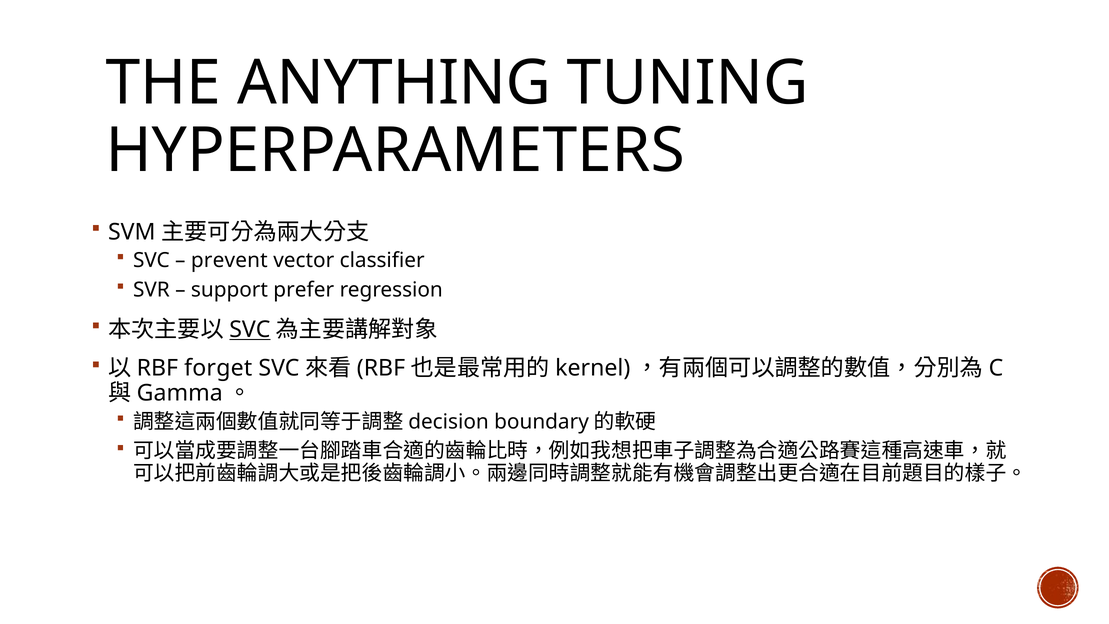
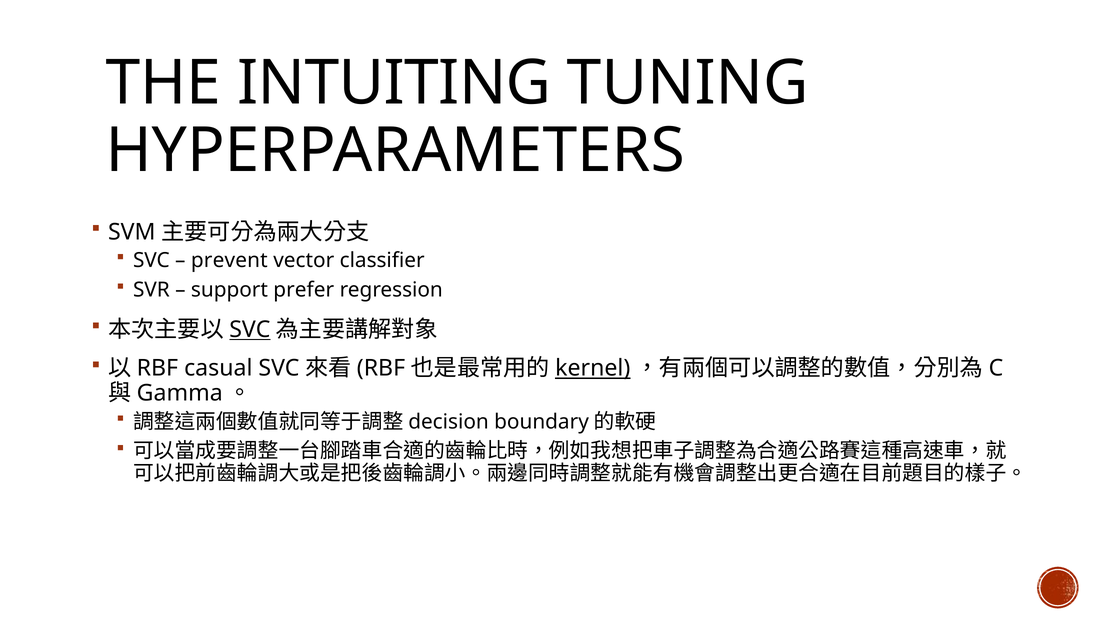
ANYTHING: ANYTHING -> INTUITING (394, 83)
forget: forget -> casual (218, 368)
kernel underline: none -> present (593, 368)
